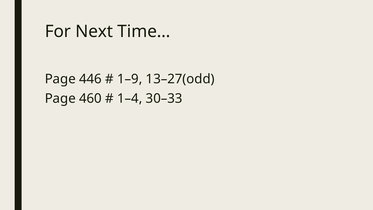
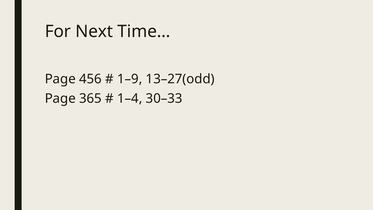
446: 446 -> 456 (90, 79)
460: 460 -> 365 (90, 98)
